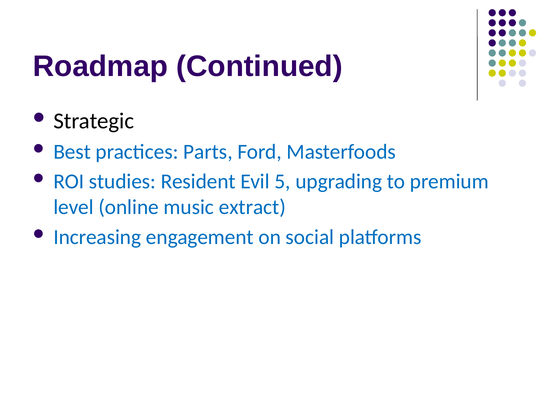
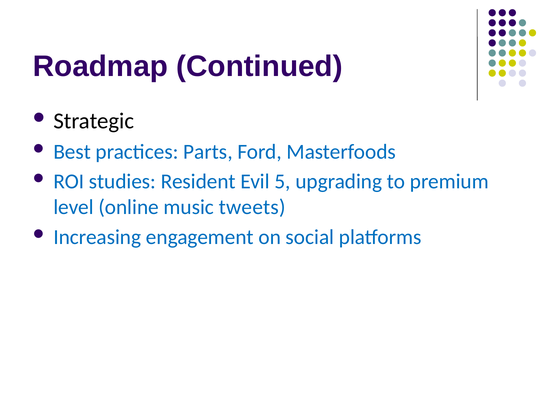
extract: extract -> tweets (252, 207)
